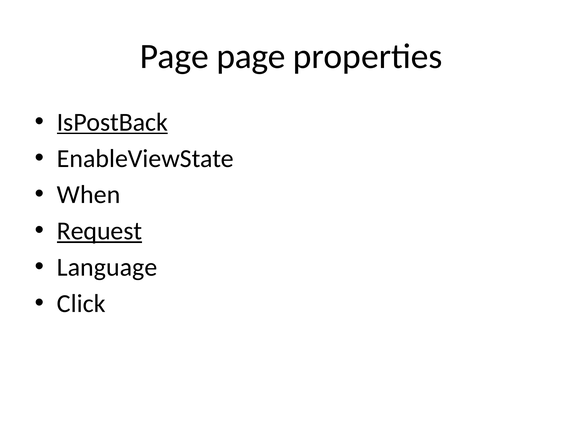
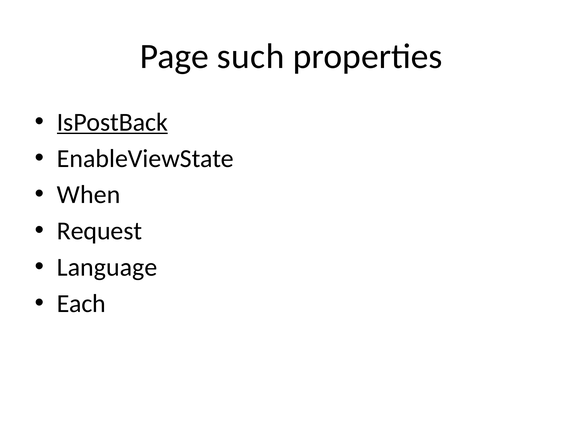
Page page: page -> such (251, 56)
Request underline: present -> none (99, 231)
Click: Click -> Each (81, 304)
